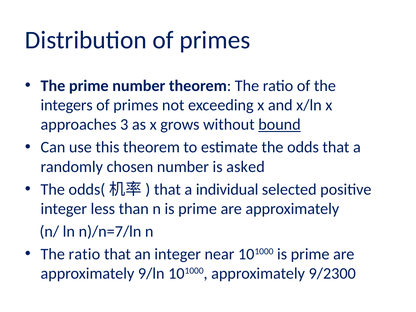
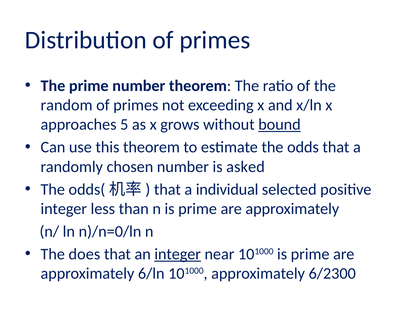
integers: integers -> random (67, 105)
3: 3 -> 5 (124, 125)
n)/n=7/ln: n)/n=7/ln -> n)/n=0/ln (110, 231)
ratio: ratio -> does (84, 254)
integer underline: none -> present (178, 254)
9/ln: 9/ln -> 6/ln (151, 274)
9/2300: 9/2300 -> 6/2300 (332, 274)
